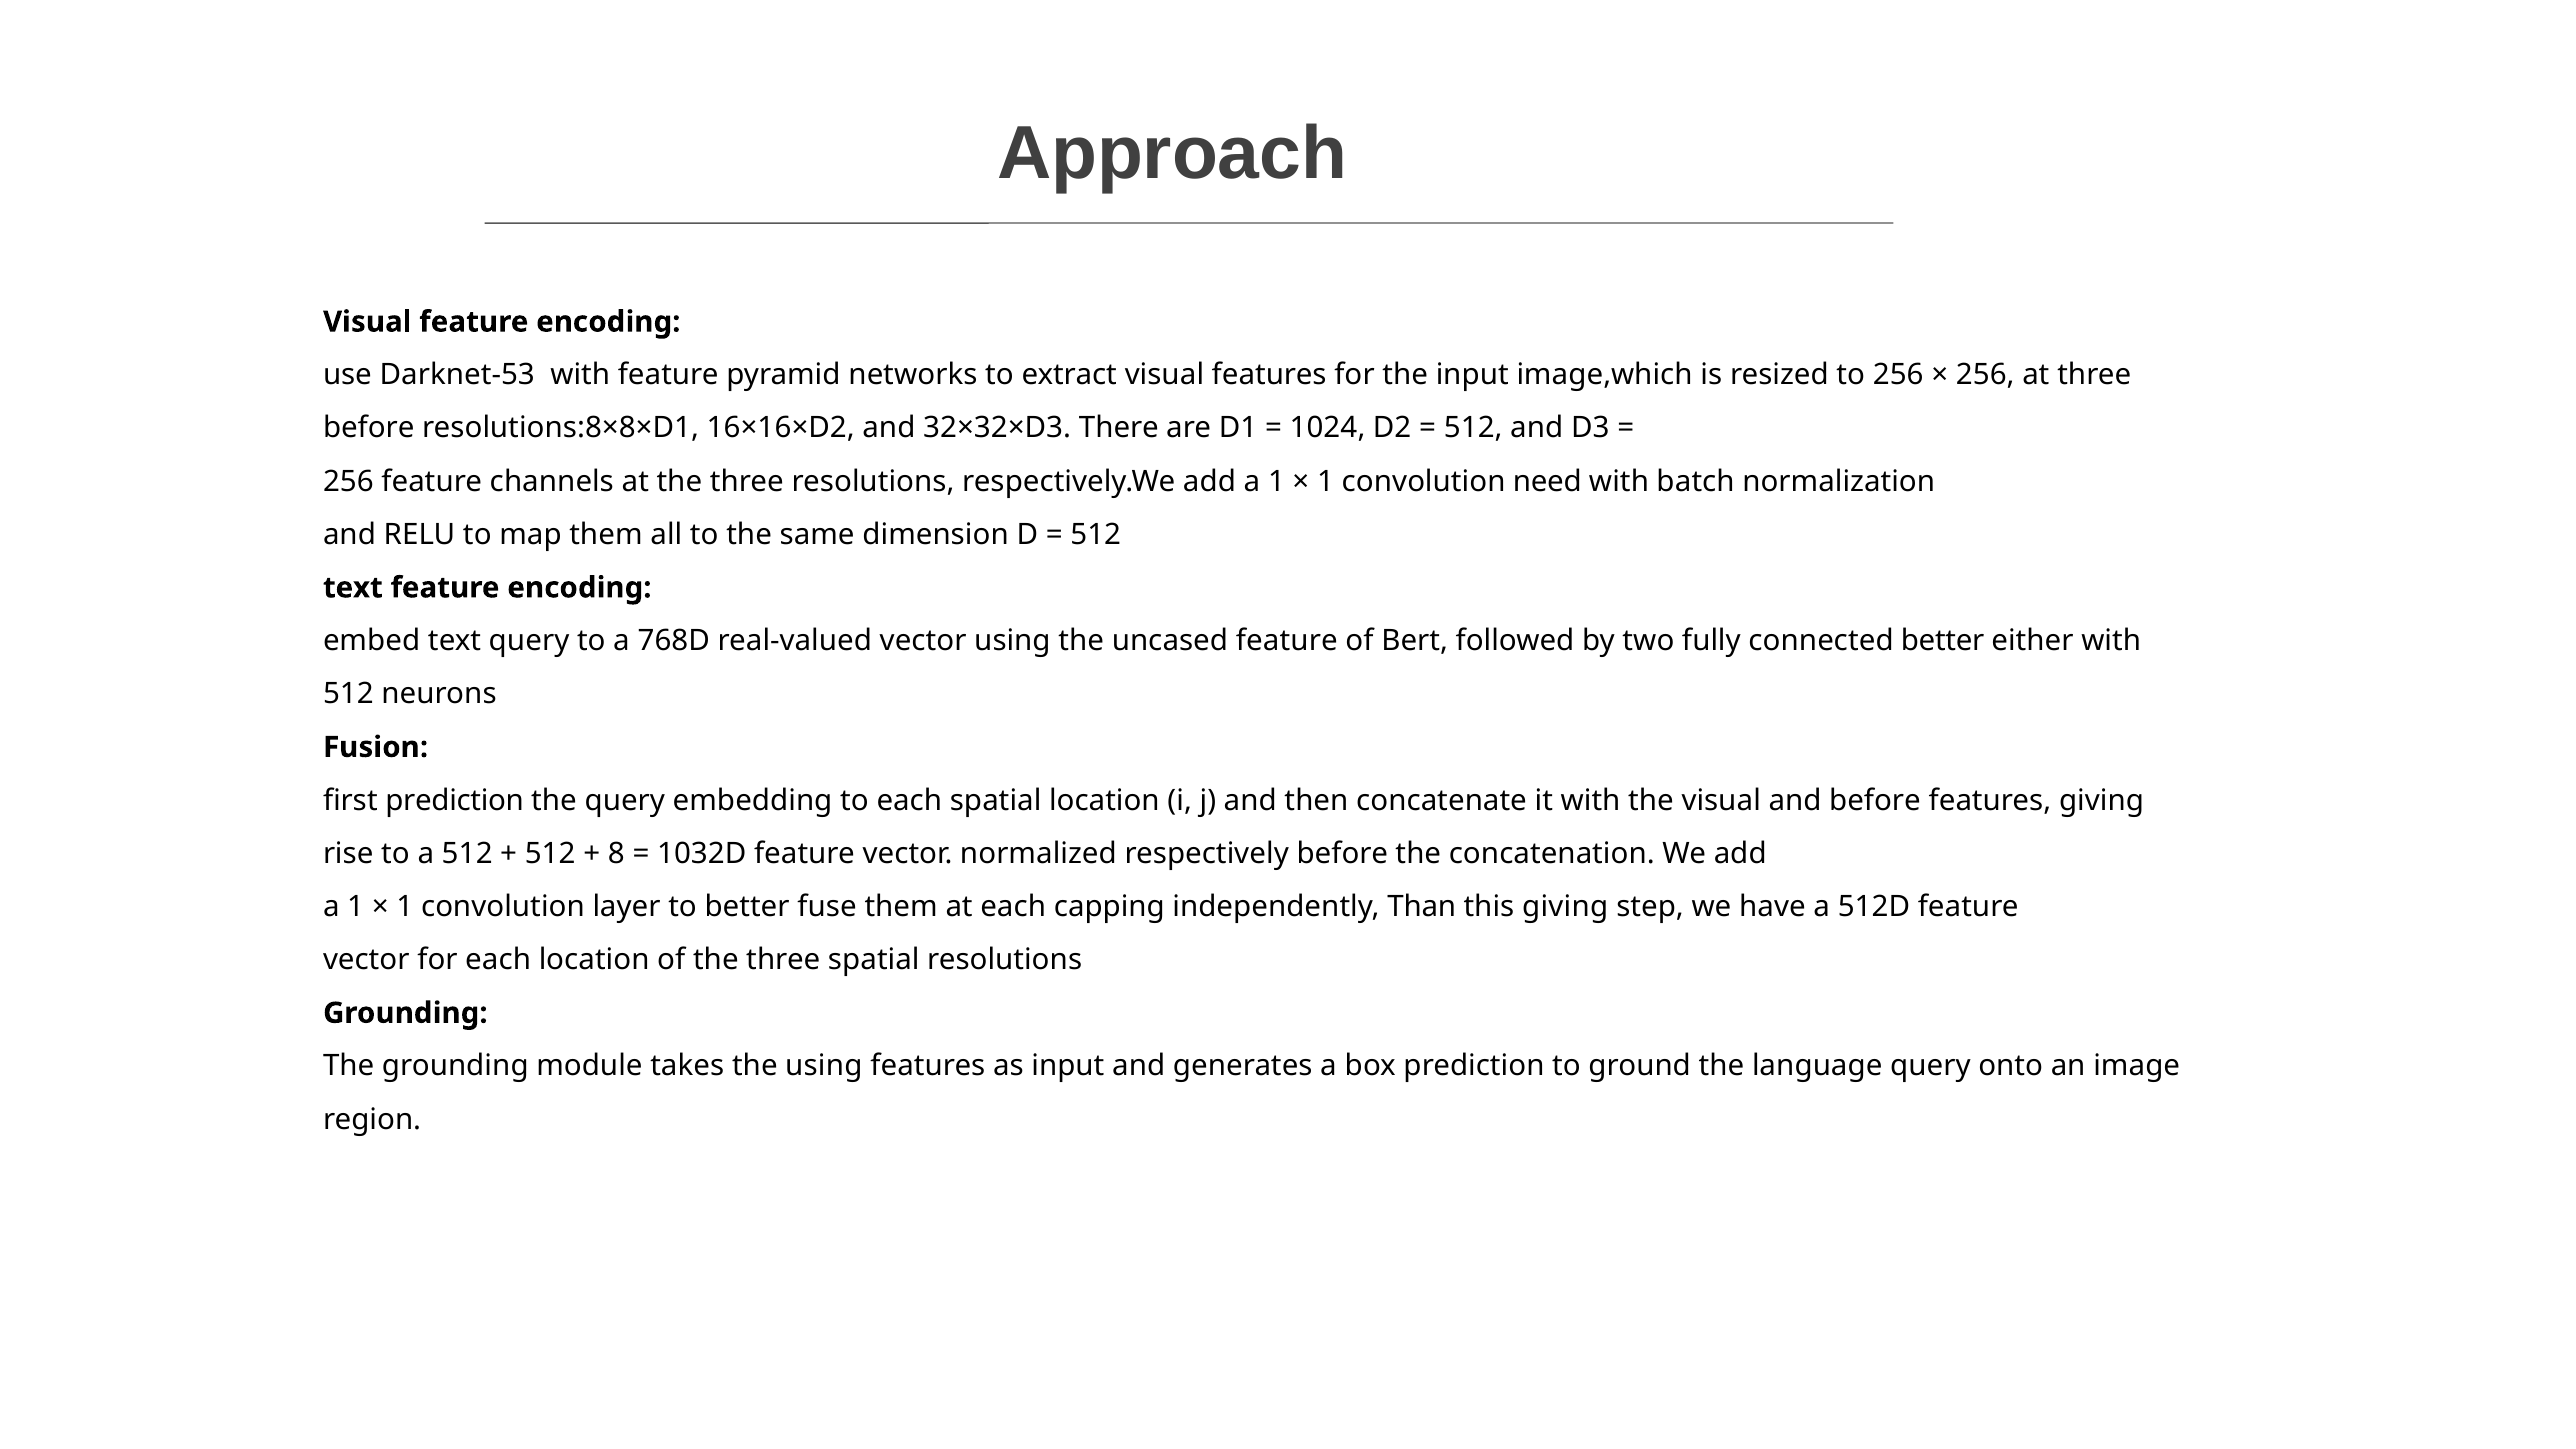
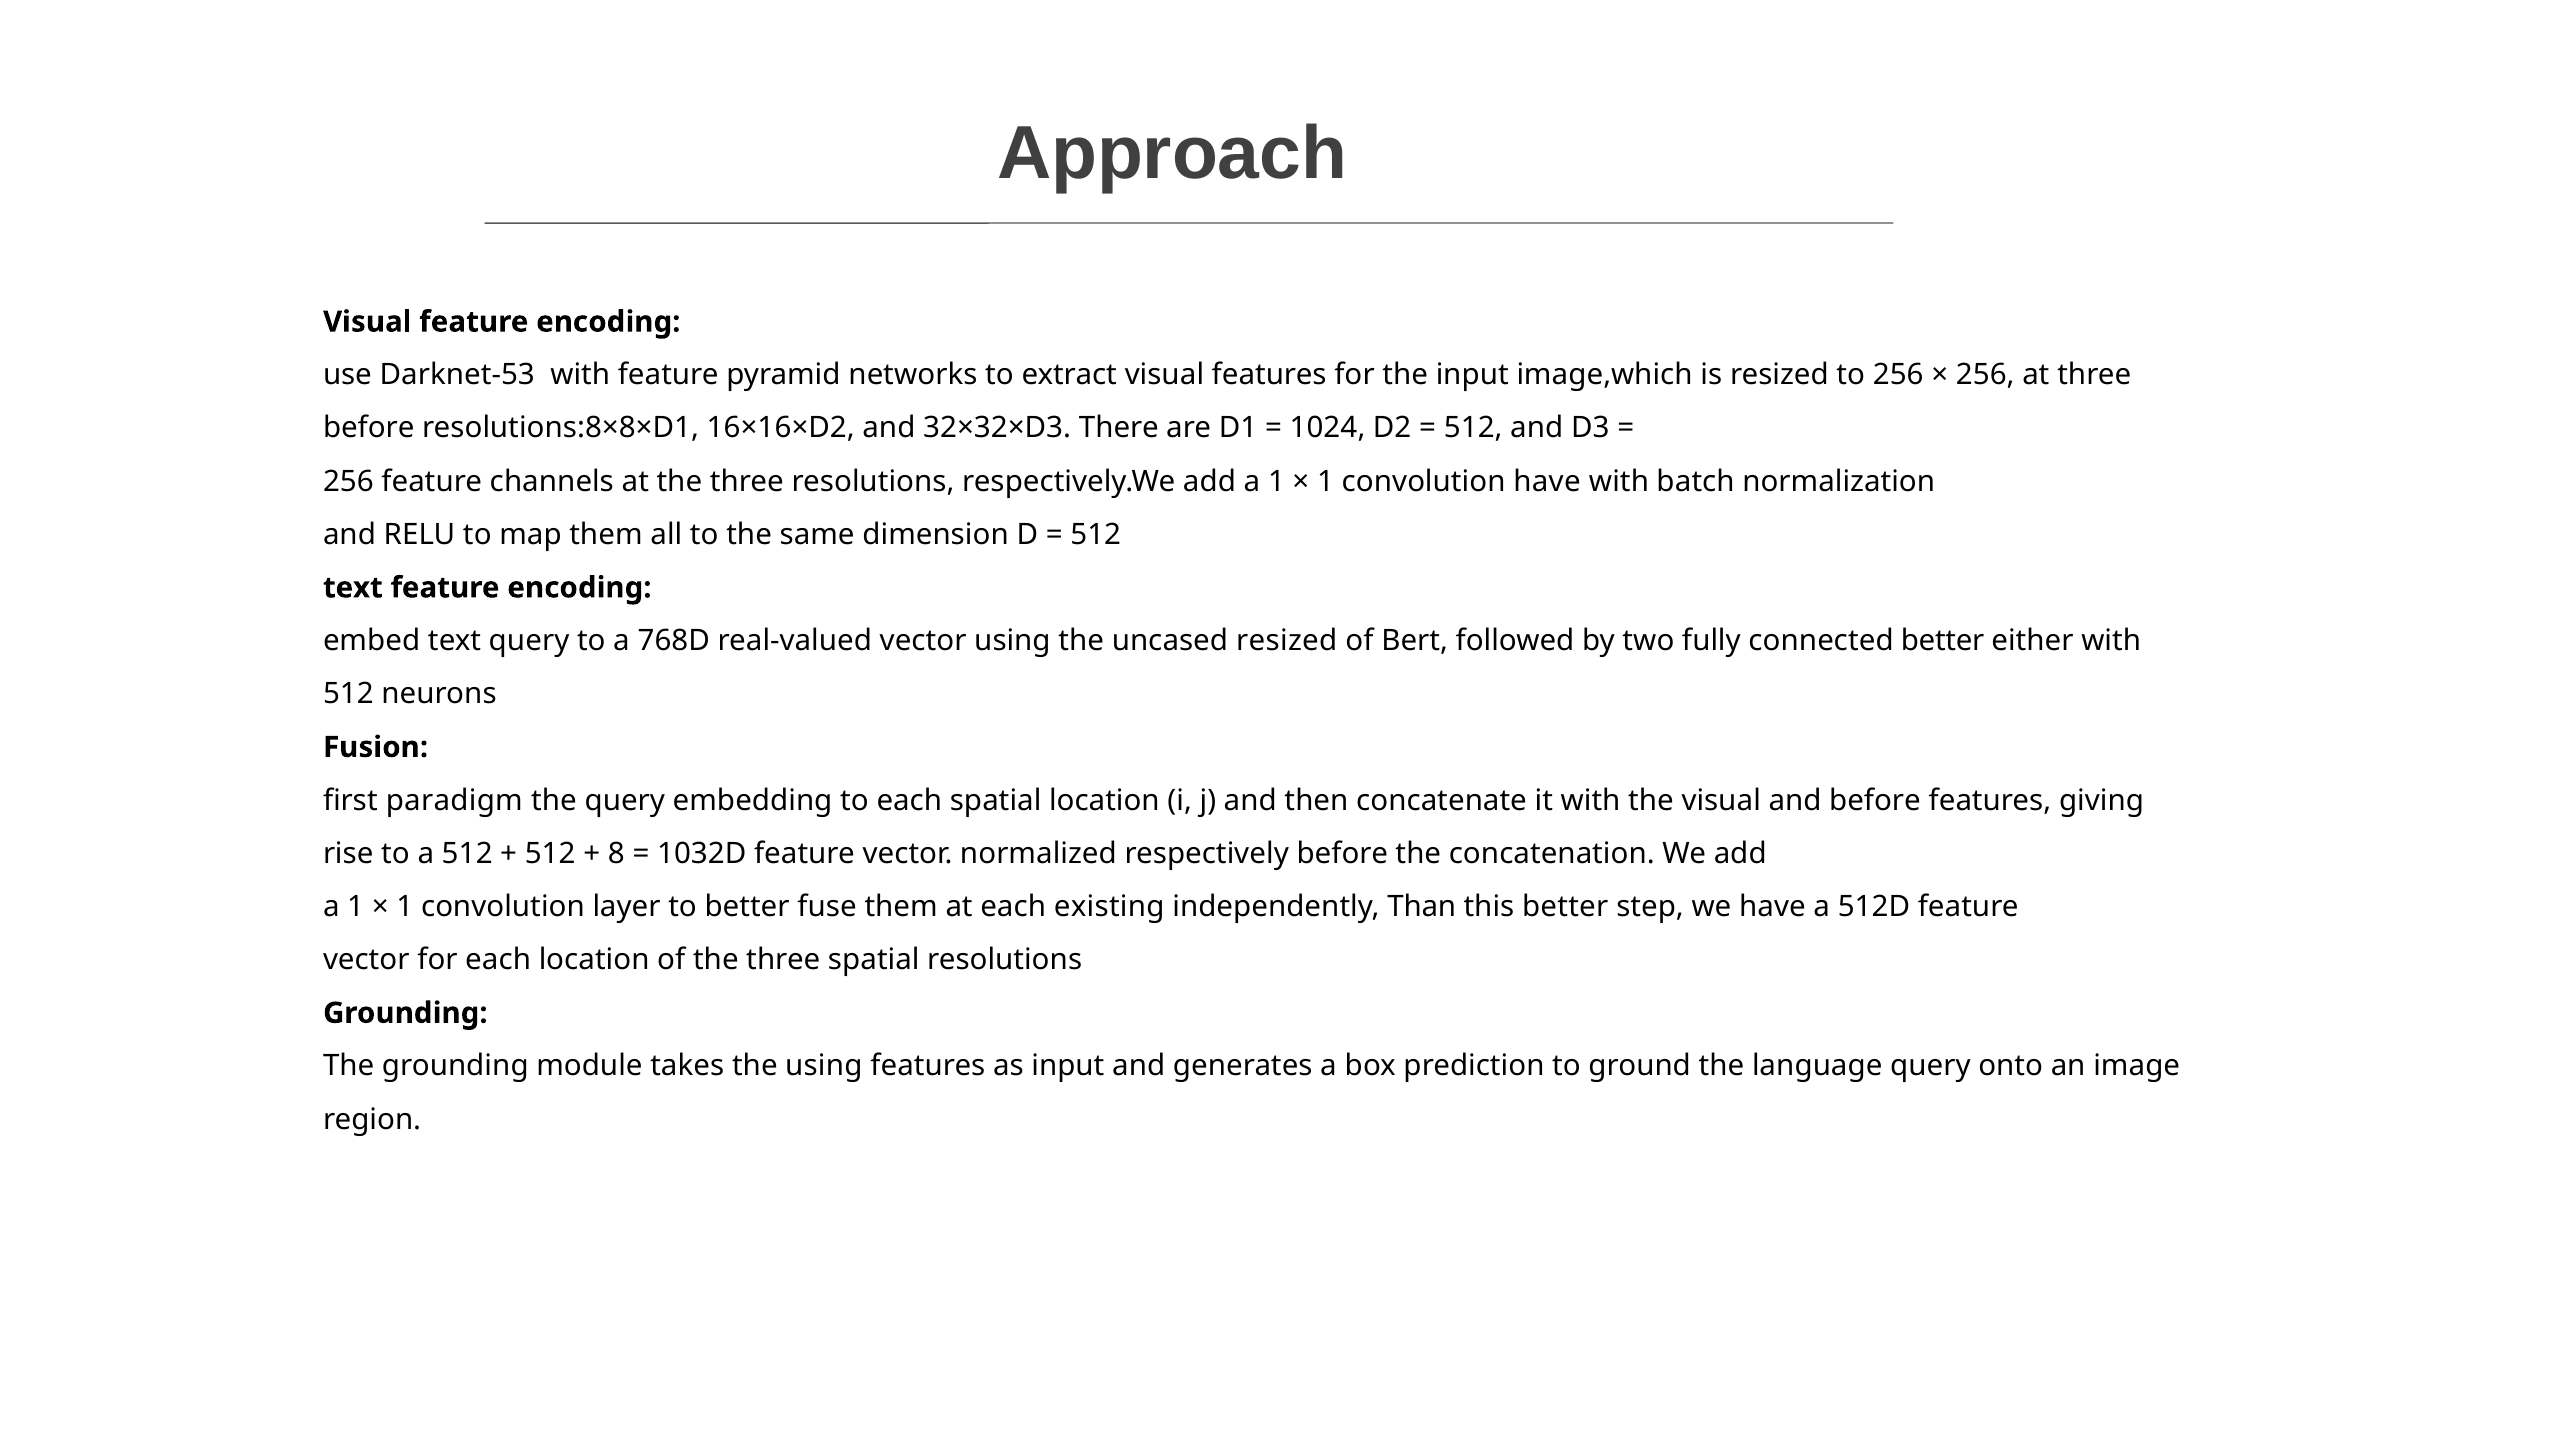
convolution need: need -> have (1547, 481)
uncased feature: feature -> resized (1287, 641)
first prediction: prediction -> paradigm (454, 800)
capping: capping -> existing (1109, 907)
this giving: giving -> better (1565, 907)
